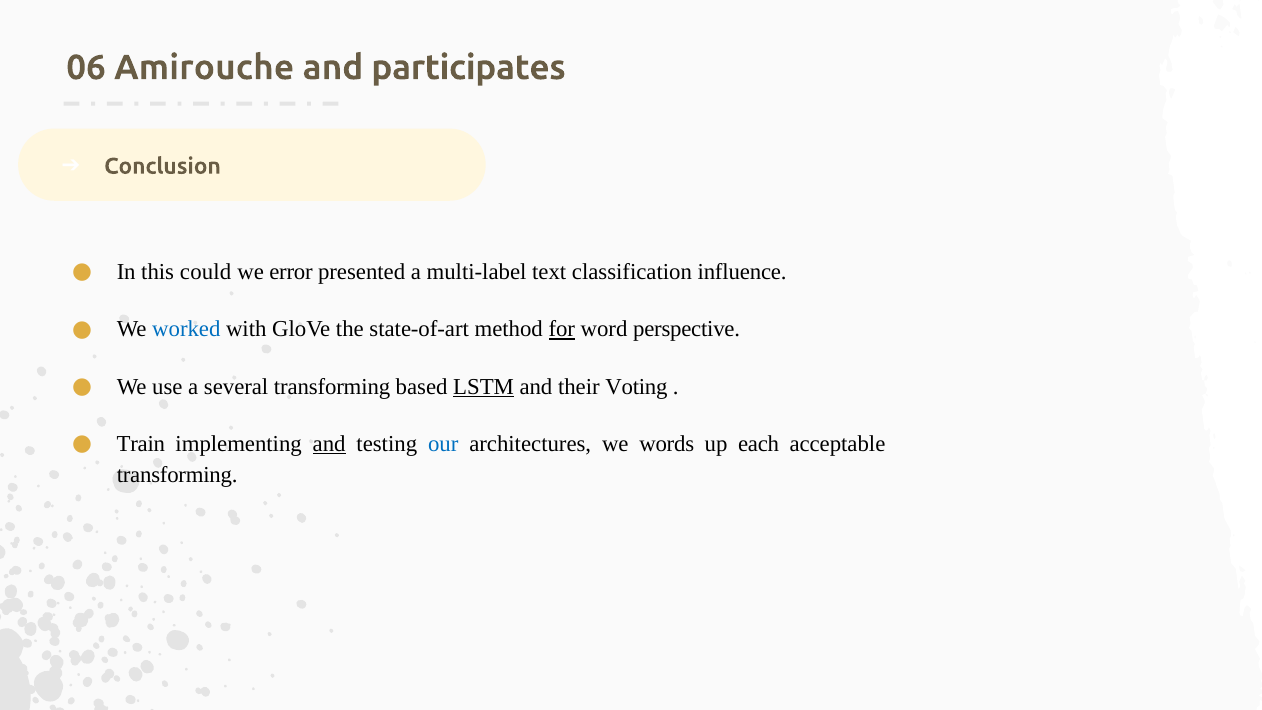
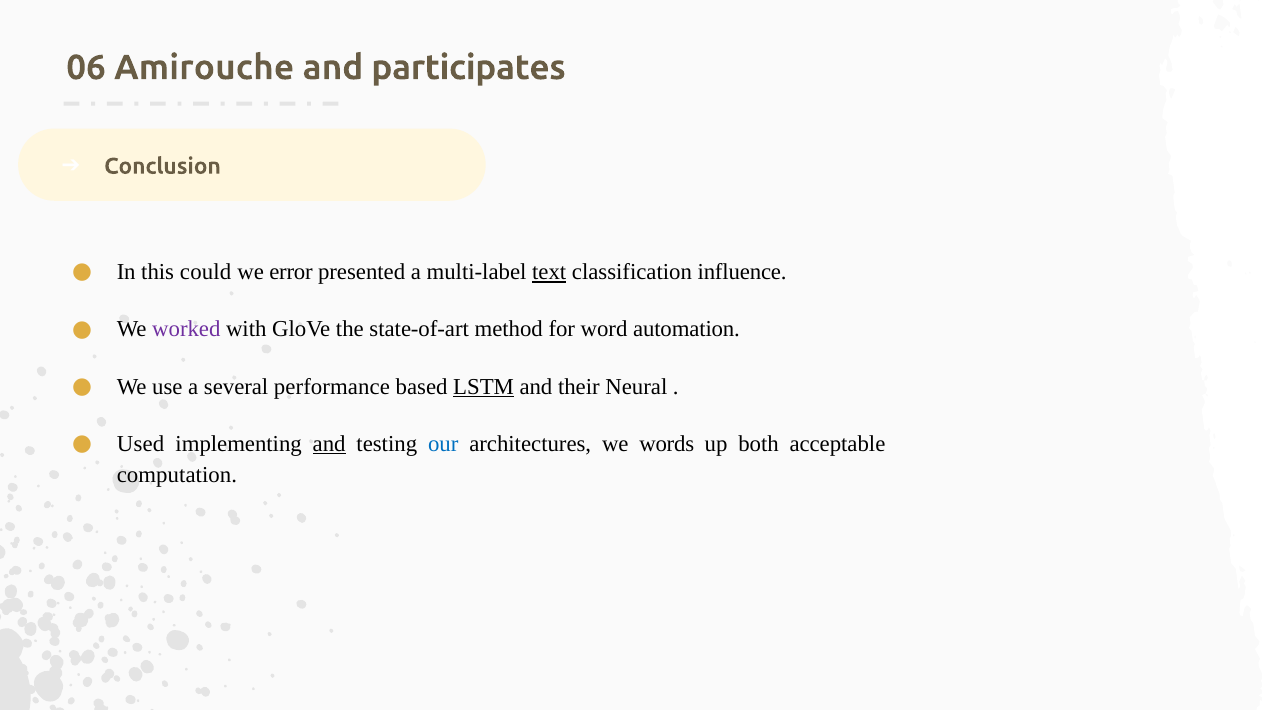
text underline: none -> present (549, 272)
worked colour: blue -> purple (186, 329)
for underline: present -> none (562, 329)
perspective: perspective -> automation (686, 329)
several transforming: transforming -> performance (332, 387)
Voting: Voting -> Neural (636, 387)
Train: Train -> Used (141, 444)
each: each -> both (759, 444)
transforming: transforming -> computation (177, 475)
